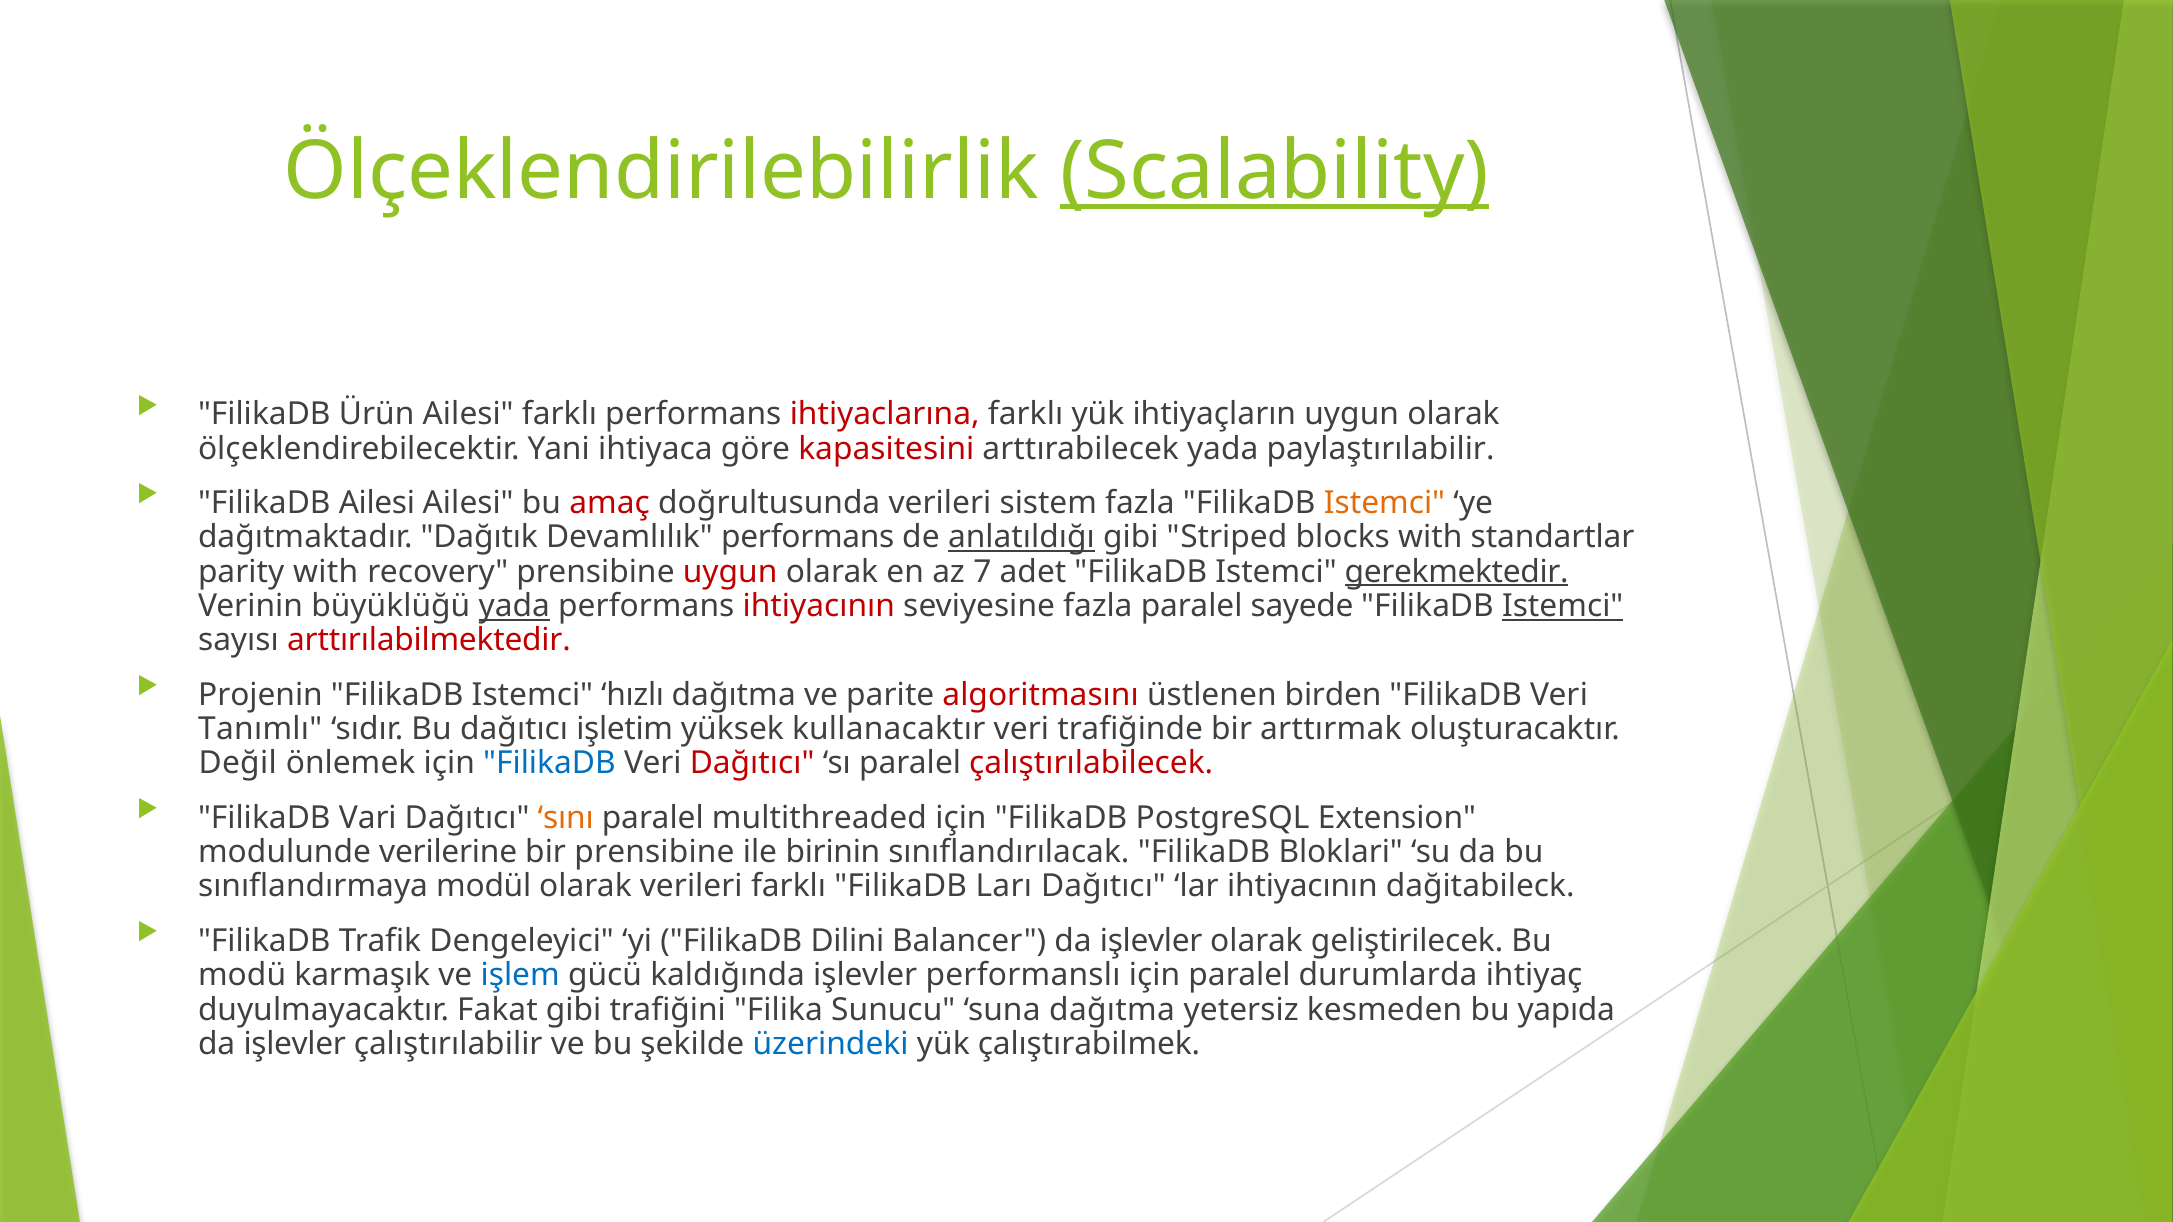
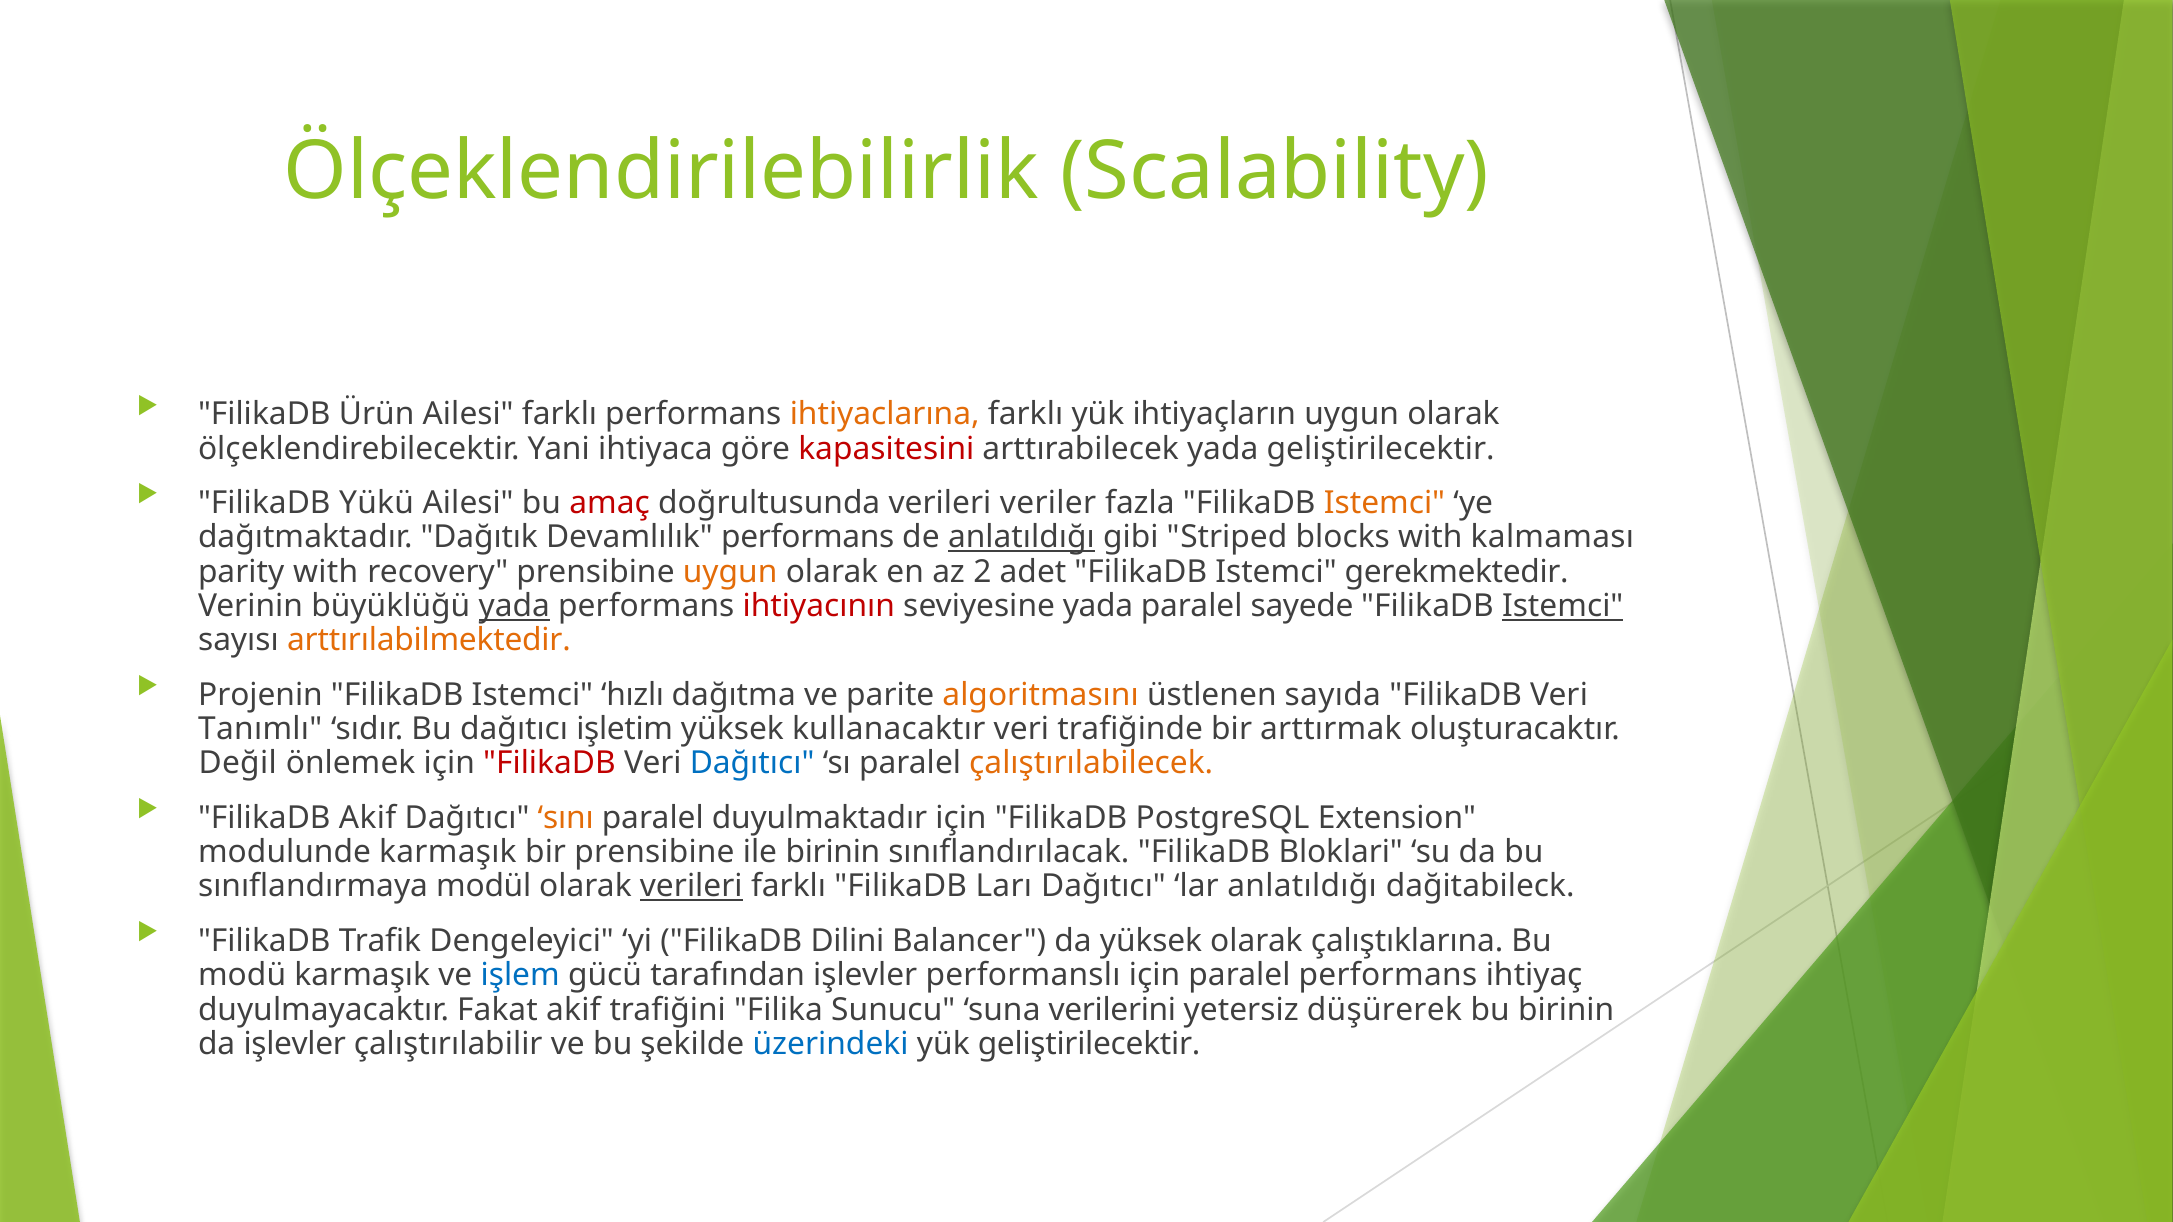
Scalability underline: present -> none (1275, 171)
ihtiyaclarına colour: red -> orange (885, 414)
yada paylaştırılabilir: paylaştırılabilir -> geliştirilecektir (1381, 449)
FilikaDB Ailesi: Ailesi -> Yükü (377, 503)
sistem: sistem -> veriler (1048, 503)
standartlar: standartlar -> kalmaması (1552, 538)
uygun colour: red -> orange (730, 572)
7: 7 -> 2 (982, 572)
gerekmektedir underline: present -> none (1457, 572)
seviyesine fazla: fazla -> yada (1098, 606)
arttırılabilmektedir colour: red -> orange (429, 640)
algoritmasını colour: red -> orange (1041, 695)
birden: birden -> sayıda (1333, 695)
FilikaDB colour: blue -> red (549, 764)
Dağıtıcı colour: red -> blue (752, 764)
çalıştırılabilecek colour: red -> orange (1091, 764)
FilikaDB Vari: Vari -> Akif (368, 818)
multithreaded: multithreaded -> duyulmaktadır (819, 818)
modulunde verilerine: verilerine -> karmaşık (448, 852)
verileri underline: none -> present (691, 887)
lar ihtiyacının: ihtiyacının -> anlatıldığı (1302, 887)
Balancer da işlevler: işlevler -> yüksek (1151, 941)
geliştirilecek: geliştirilecek -> çalıştıklarına (1407, 941)
kaldığında: kaldığında -> tarafından (728, 976)
paralel durumlarda: durumlarda -> performans (1388, 976)
Fakat gibi: gibi -> akif (573, 1010)
suna dağıtma: dağıtma -> verilerini (1112, 1010)
kesmeden: kesmeden -> düşürerek (1384, 1010)
bu yapıda: yapıda -> birinin (1566, 1010)
yük çalıştırabilmek: çalıştırabilmek -> geliştirilecektir (1089, 1044)
